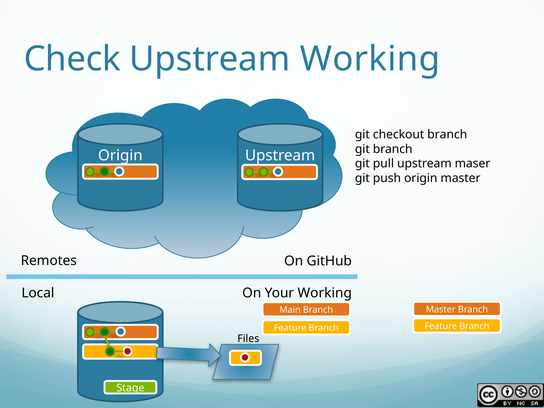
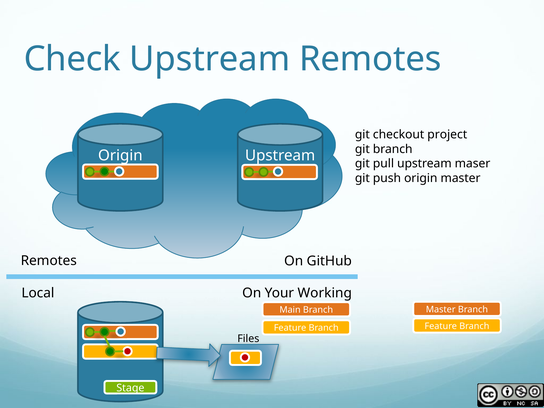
Upstream Working: Working -> Remotes (370, 59)
checkout branch: branch -> project (447, 135)
